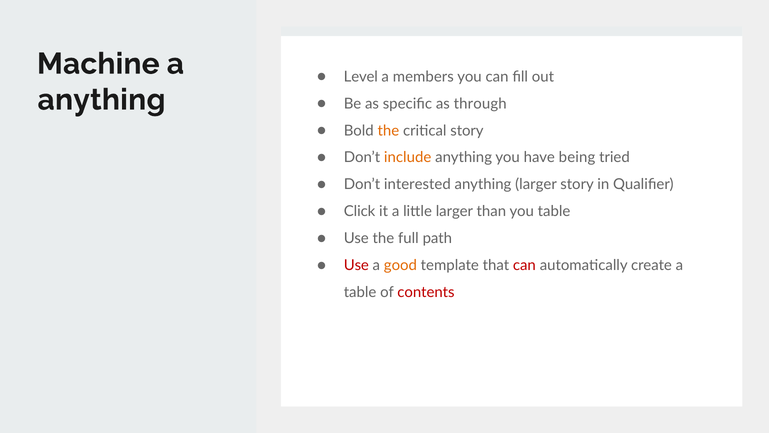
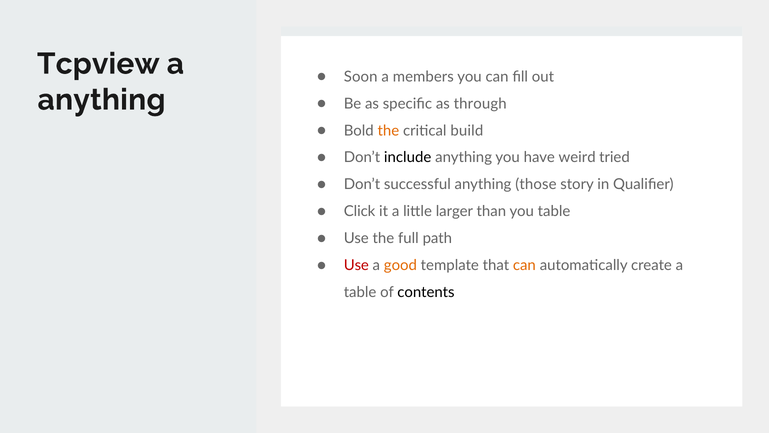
Machine: Machine -> Tcpview (98, 64)
Level: Level -> Soon (361, 77)
critical story: story -> build (467, 130)
include colour: orange -> black (408, 157)
being: being -> weird (577, 157)
interested: interested -> successful (417, 184)
anything larger: larger -> those (536, 184)
can colour: red -> orange (524, 265)
contents colour: red -> black (426, 292)
